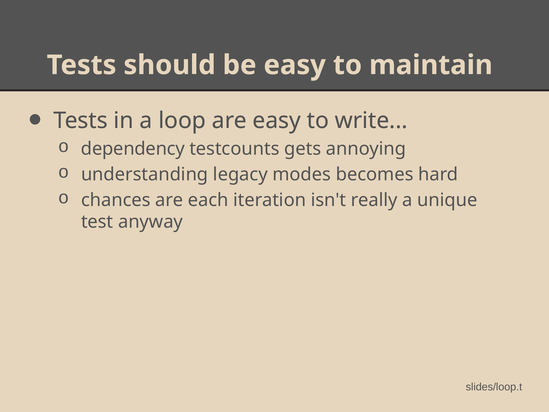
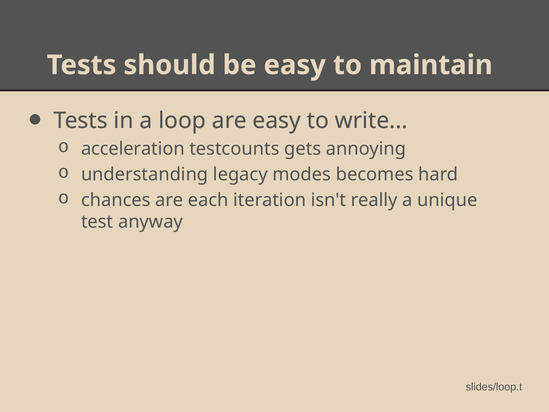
dependency: dependency -> acceleration (133, 149)
